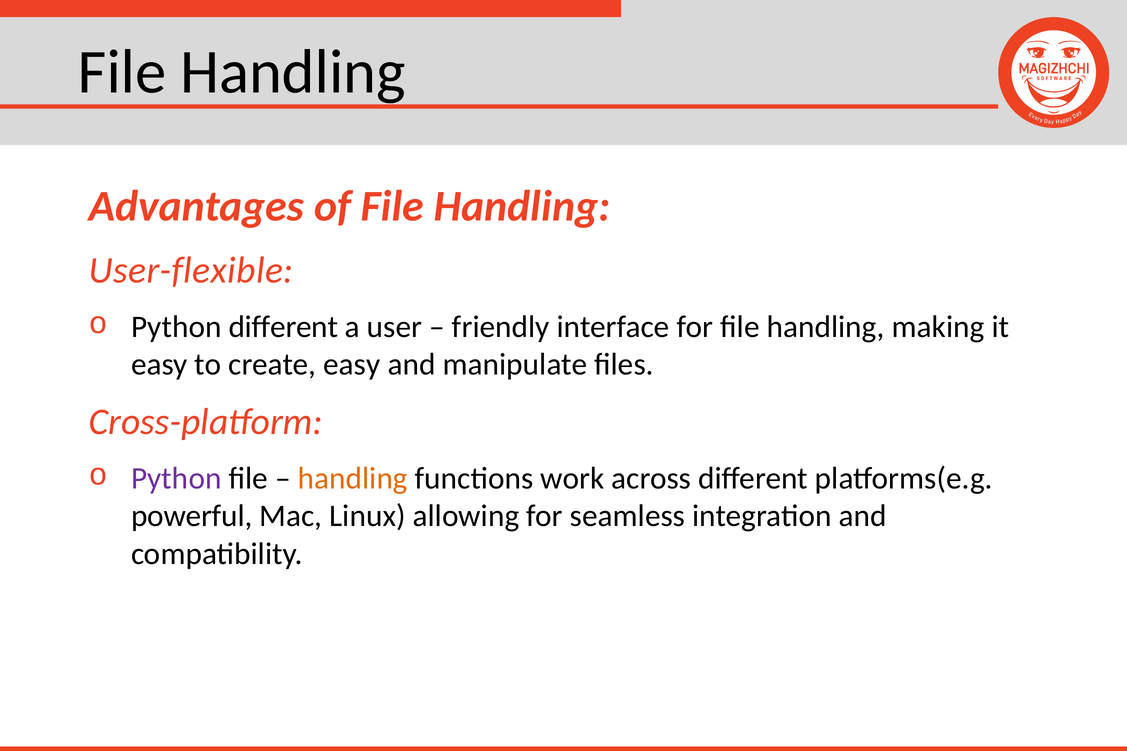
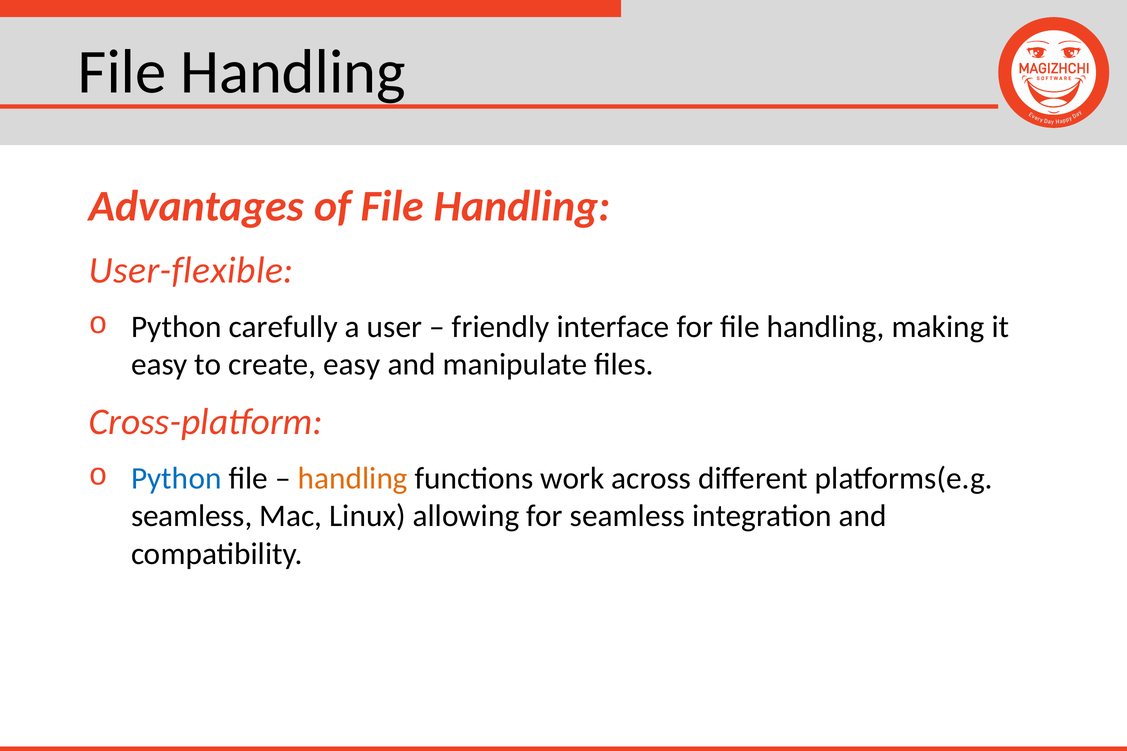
Python different: different -> carefully (283, 327)
Python colour: purple -> blue (176, 479)
powerful: powerful -> seamless (192, 516)
